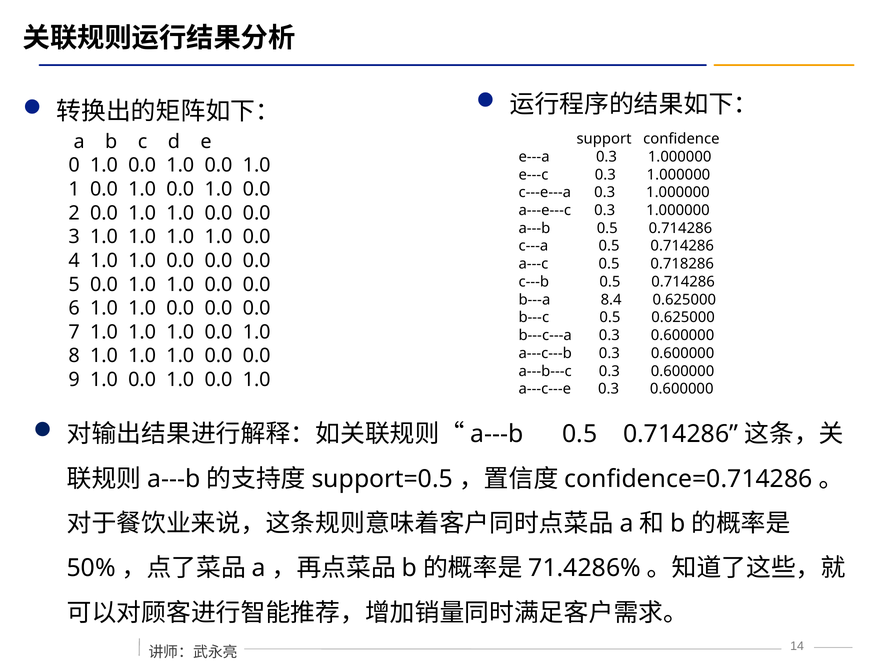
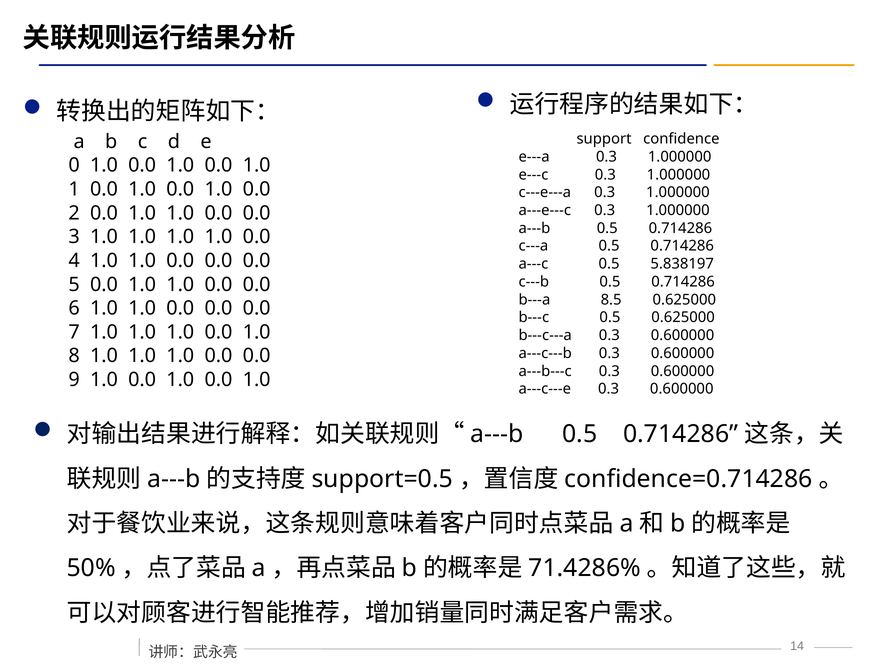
0.718286: 0.718286 -> 5.838197 (682, 264)
8.4: 8.4 -> 8.5 (611, 300)
